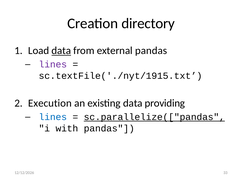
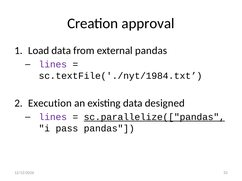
directory: directory -> approval (148, 23)
data underline: present -> none (61, 51)
sc.textFile('./nyt/1915.txt: sc.textFile('./nyt/1915.txt -> sc.textFile('./nyt/1984.txt (120, 76)
providing: providing -> designed (165, 104)
lines colour: blue -> purple (53, 117)
with: with -> pass (67, 129)
